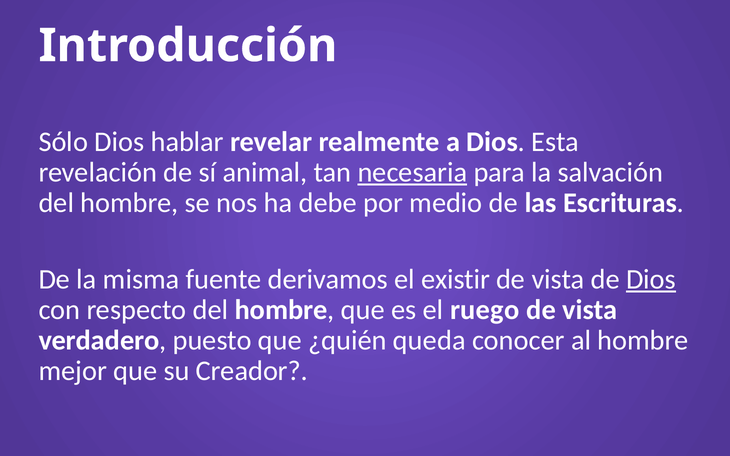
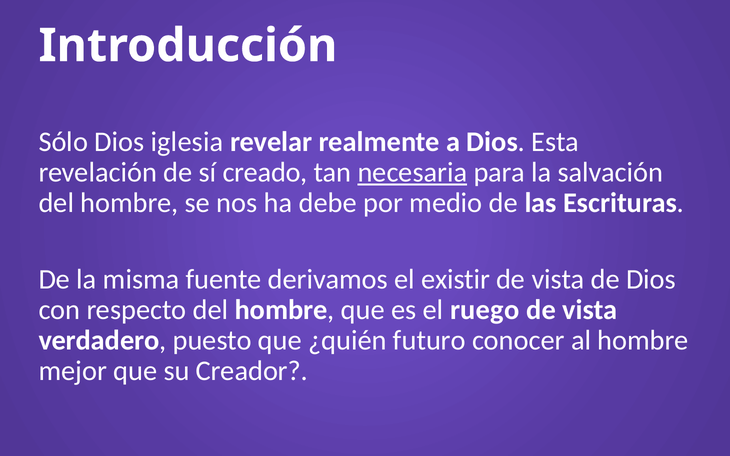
hablar: hablar -> iglesia (187, 142)
animal: animal -> creado (265, 172)
Dios underline: present -> none (651, 279)
queda: queda -> futuro (429, 341)
